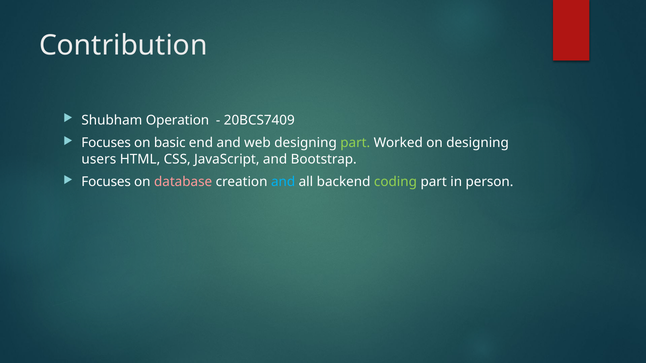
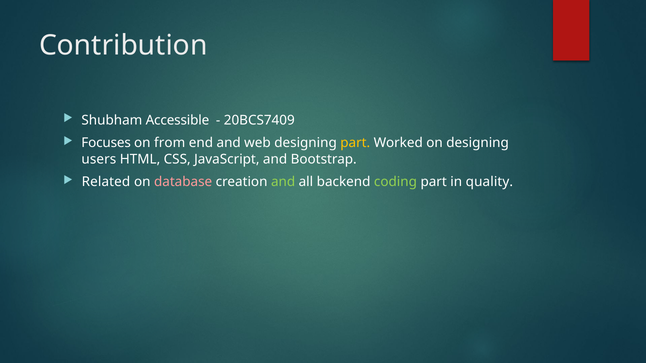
Operation: Operation -> Accessible (177, 120)
basic: basic -> from (170, 143)
part colour: light green -> yellow (355, 143)
Focuses: Focuses -> Related (106, 182)
and colour: light blue -> light green (283, 182)
person: person -> quality (489, 182)
